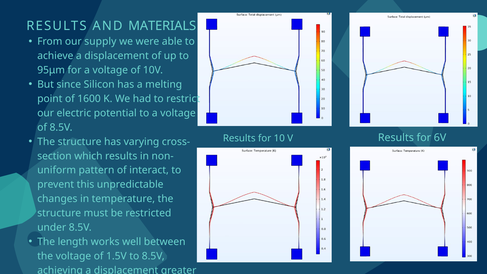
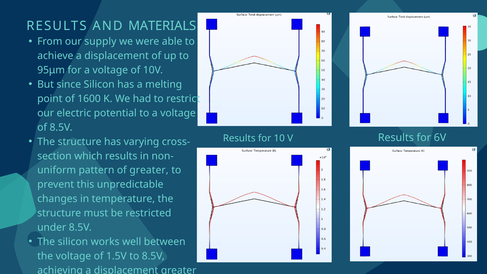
of interact: interact -> greater (149, 170)
The length: length -> silicon (73, 242)
